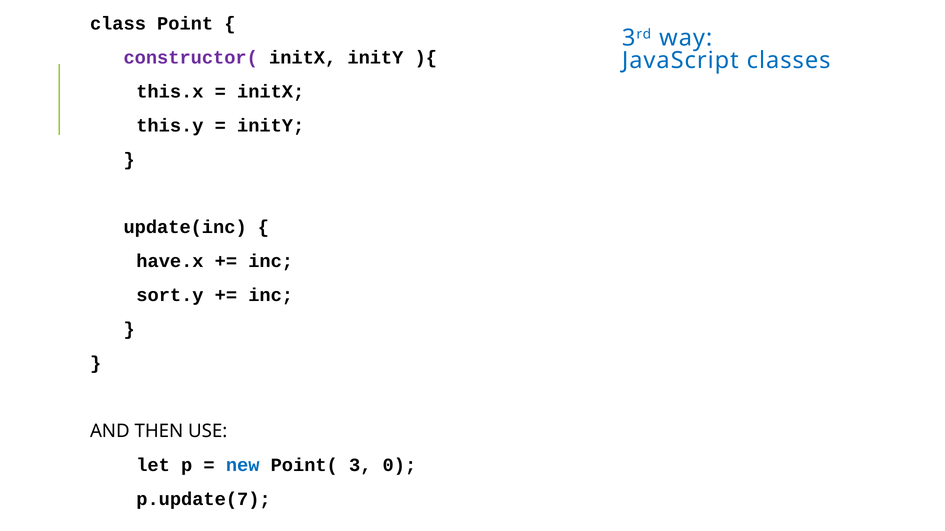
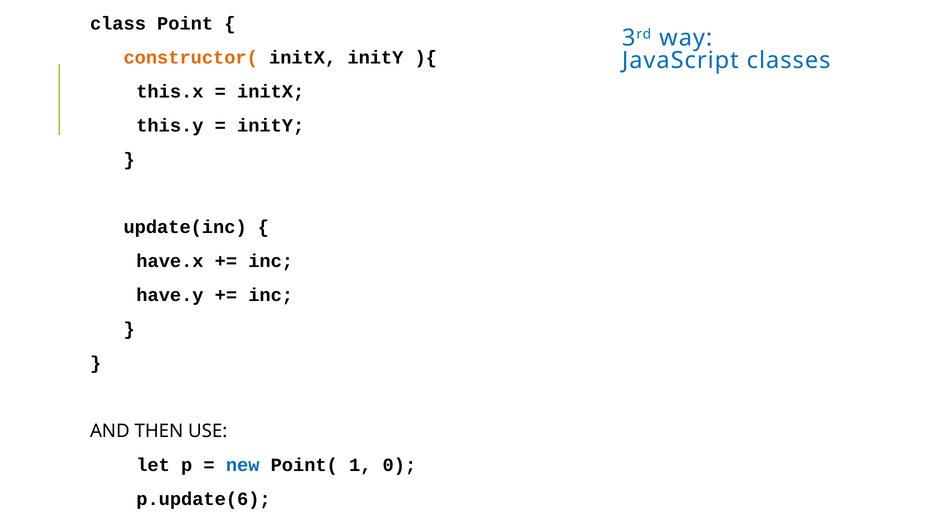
constructor( colour: purple -> orange (191, 58)
sort.y: sort.y -> have.y (170, 296)
3: 3 -> 1 (360, 465)
p.update(7: p.update(7 -> p.update(6 (204, 499)
